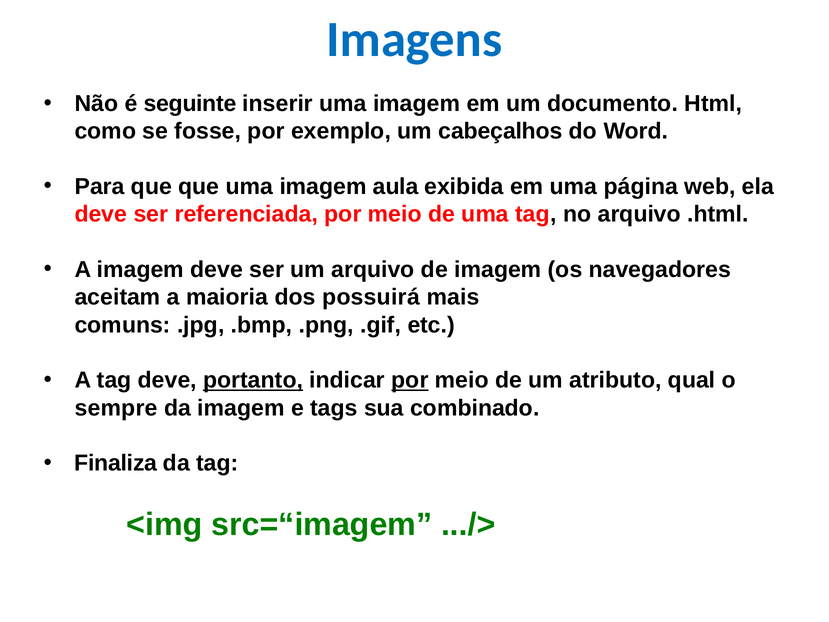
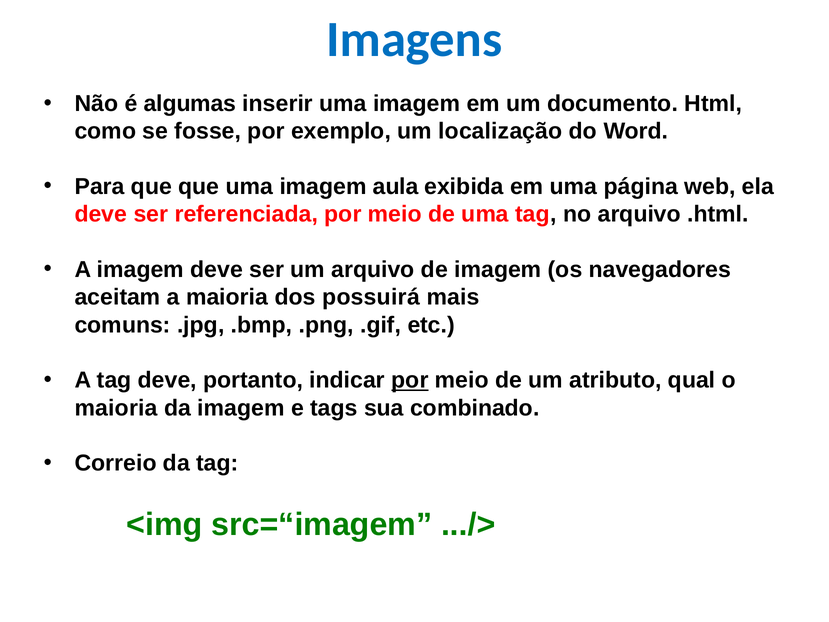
seguinte: seguinte -> algumas (190, 104)
cabeçalhos: cabeçalhos -> localização (500, 131)
portanto underline: present -> none (253, 380)
sempre: sempre -> maioria (116, 408)
Finaliza: Finaliza -> Correio (116, 463)
